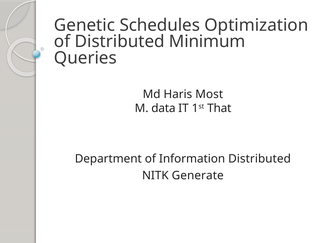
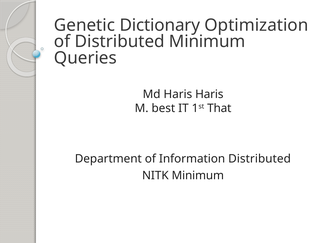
Schedules: Schedules -> Dictionary (160, 25)
Haris Most: Most -> Haris (209, 94)
data: data -> best (163, 108)
NITK Generate: Generate -> Minimum (198, 175)
